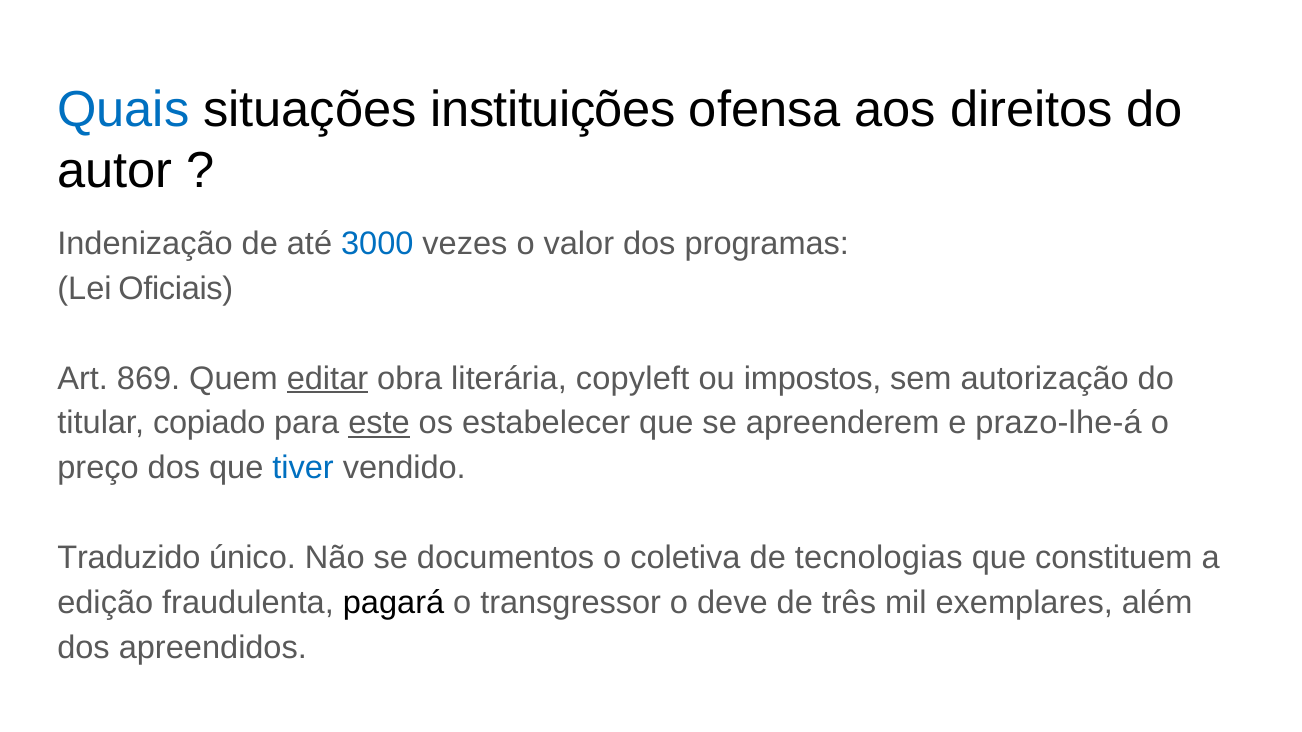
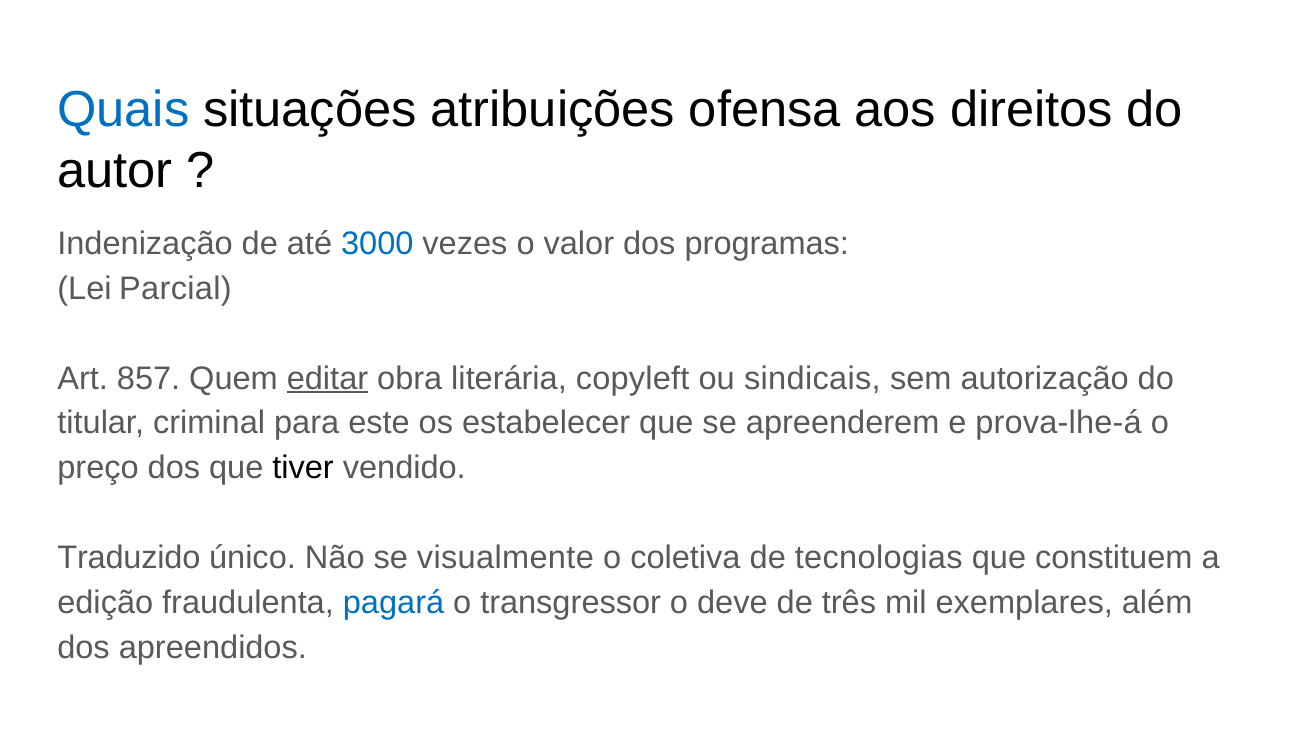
instituições: instituições -> atribuições (553, 110)
Oficiais: Oficiais -> Parcial (176, 289)
869: 869 -> 857 (149, 379)
impostos: impostos -> sindicais (812, 379)
copiado: copiado -> criminal (209, 423)
este underline: present -> none (379, 423)
prazo-lhe-á: prazo-lhe-á -> prova-lhe-á (1059, 423)
tiver colour: blue -> black (303, 468)
documentos: documentos -> visualmente (505, 558)
pagará colour: black -> blue (394, 603)
